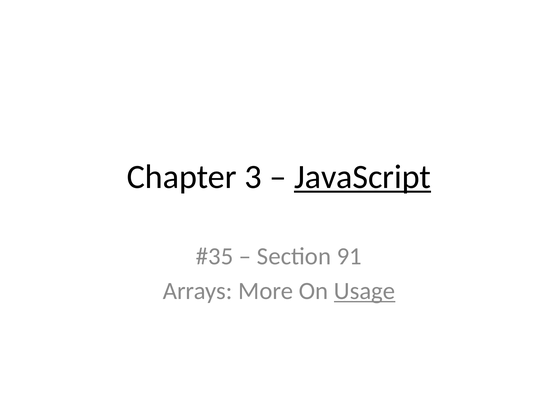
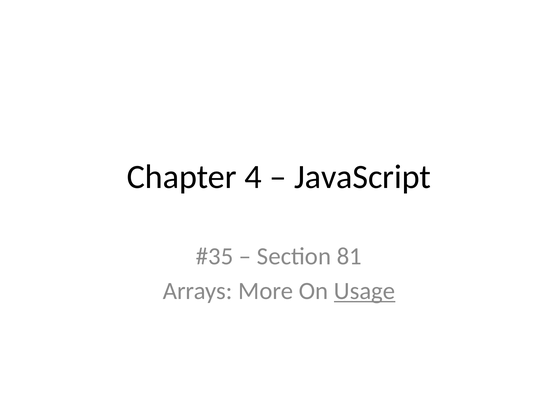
3: 3 -> 4 (253, 177)
JavaScript underline: present -> none (363, 177)
91: 91 -> 81 (349, 257)
